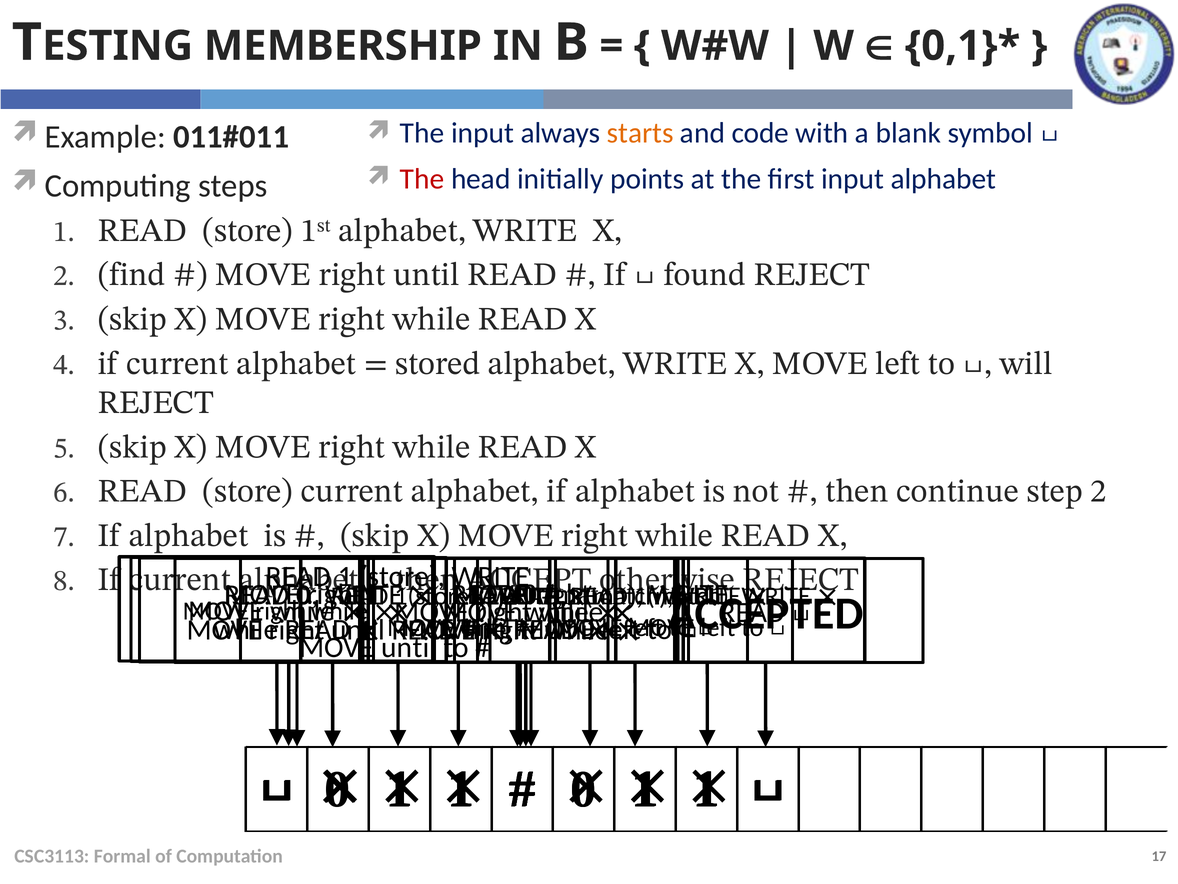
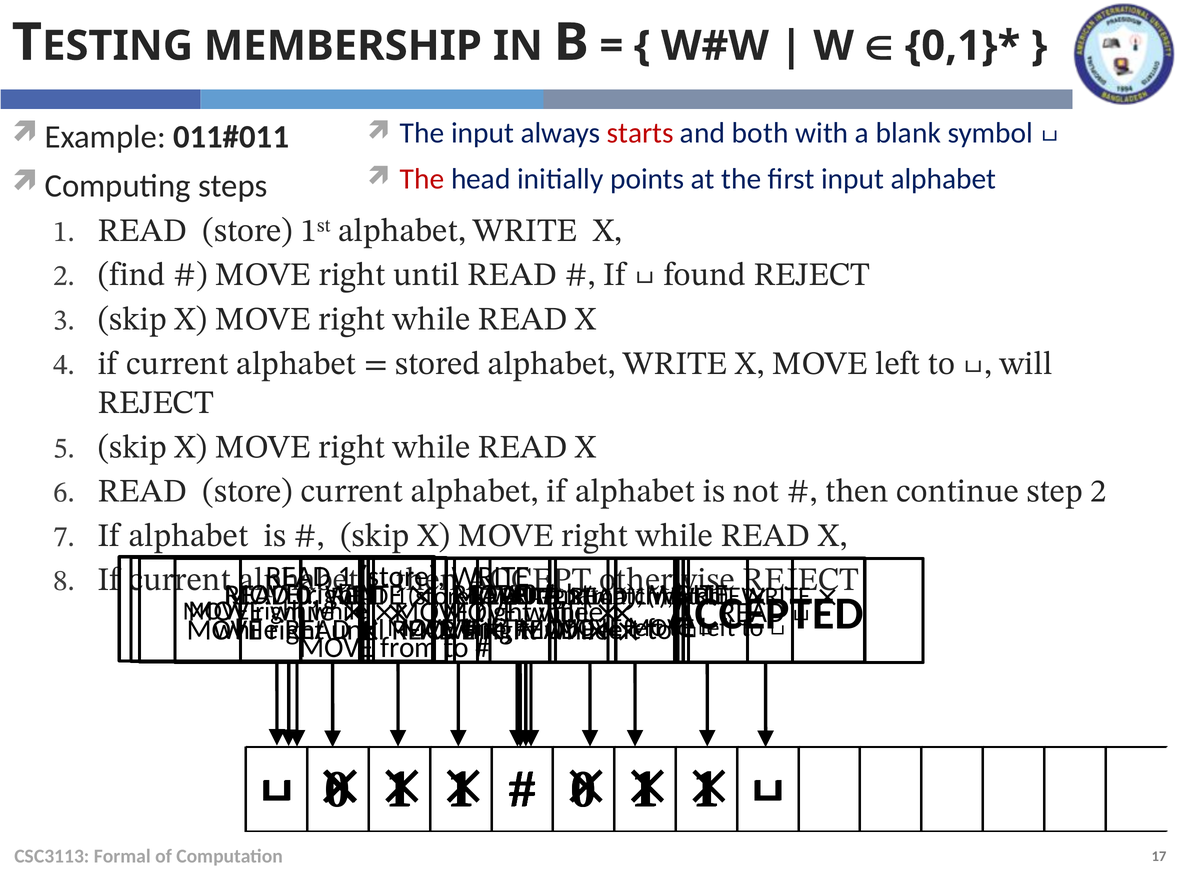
starts colour: orange -> red (640, 133)
code: code -> both (760, 133)
until: until -> from (409, 647)
